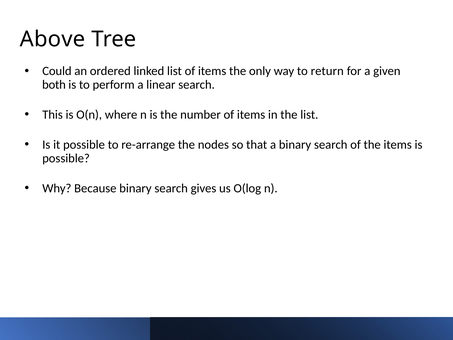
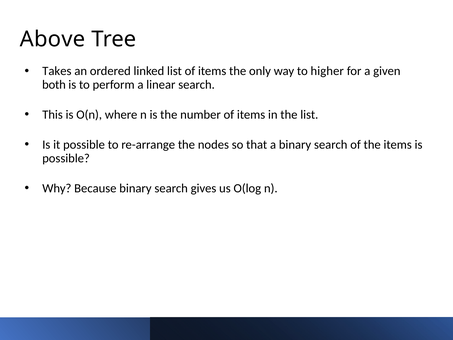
Could: Could -> Takes (57, 71)
return: return -> higher (327, 71)
